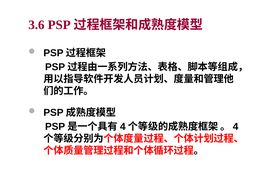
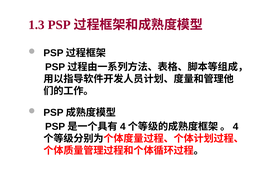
3.6: 3.6 -> 1.3 (36, 25)
